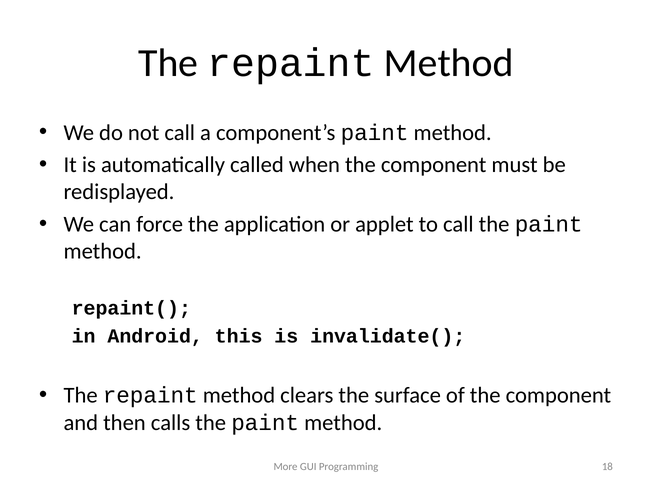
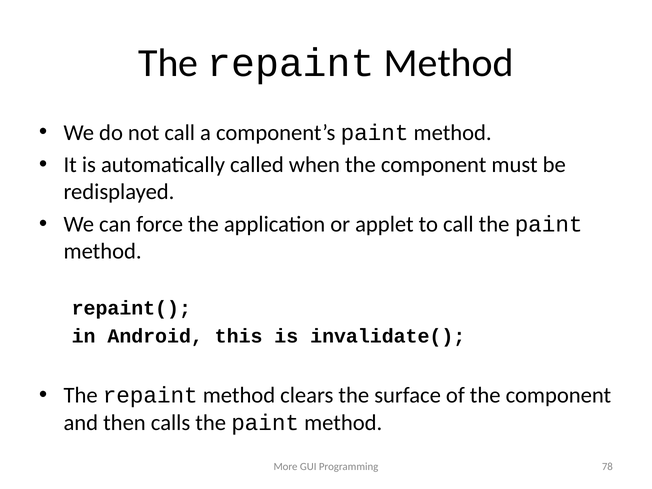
18: 18 -> 78 (607, 467)
